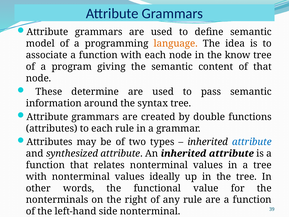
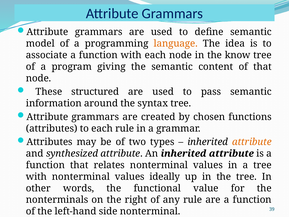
determine: determine -> structured (95, 92)
double: double -> chosen (209, 117)
attribute colour: blue -> orange (252, 142)
